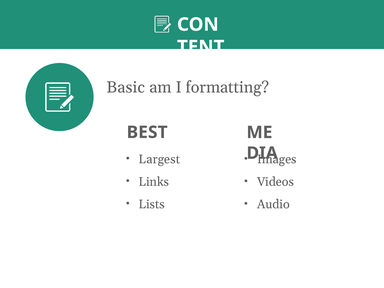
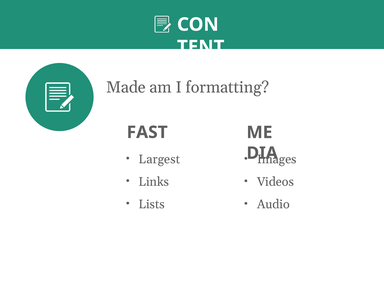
Basic: Basic -> Made (126, 87)
BEST: BEST -> FAST (147, 132)
